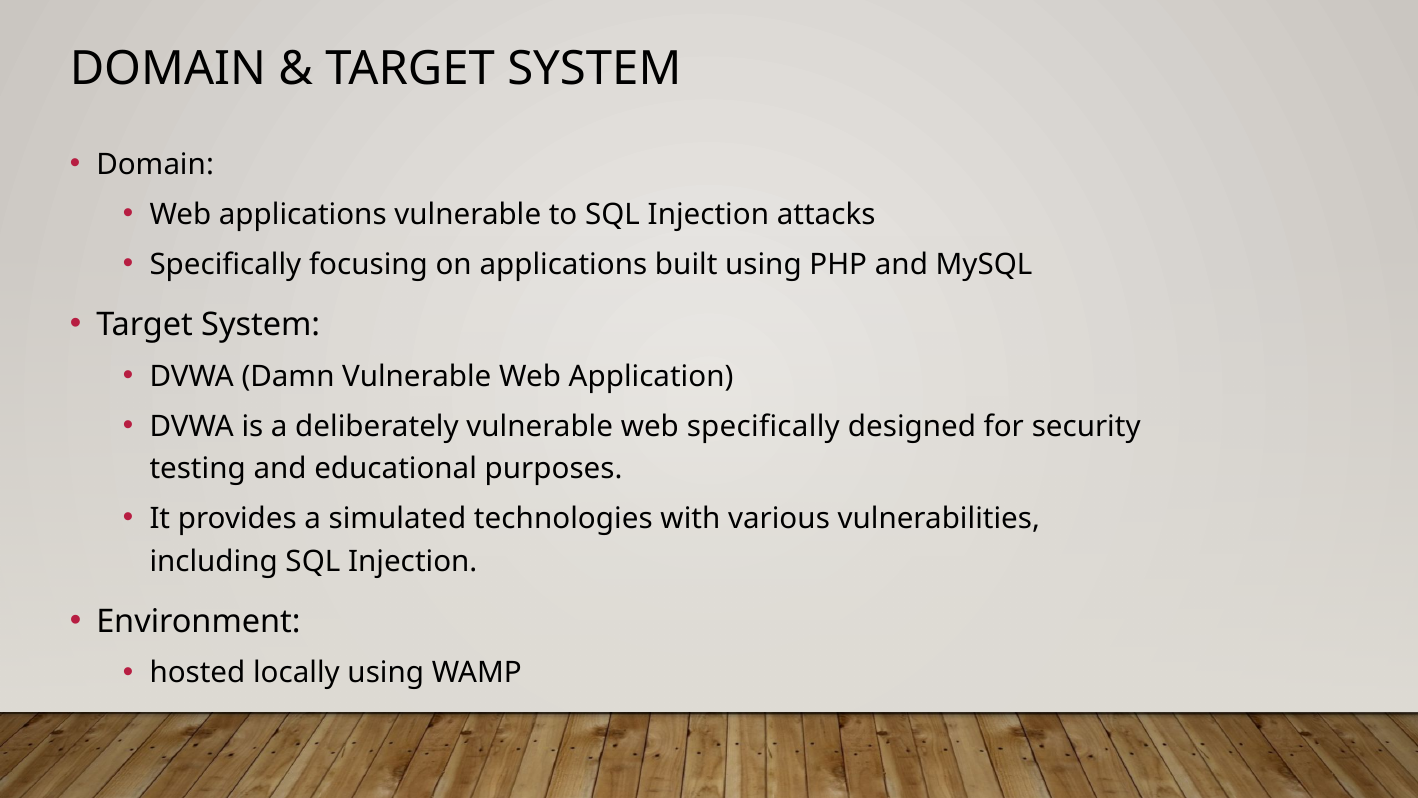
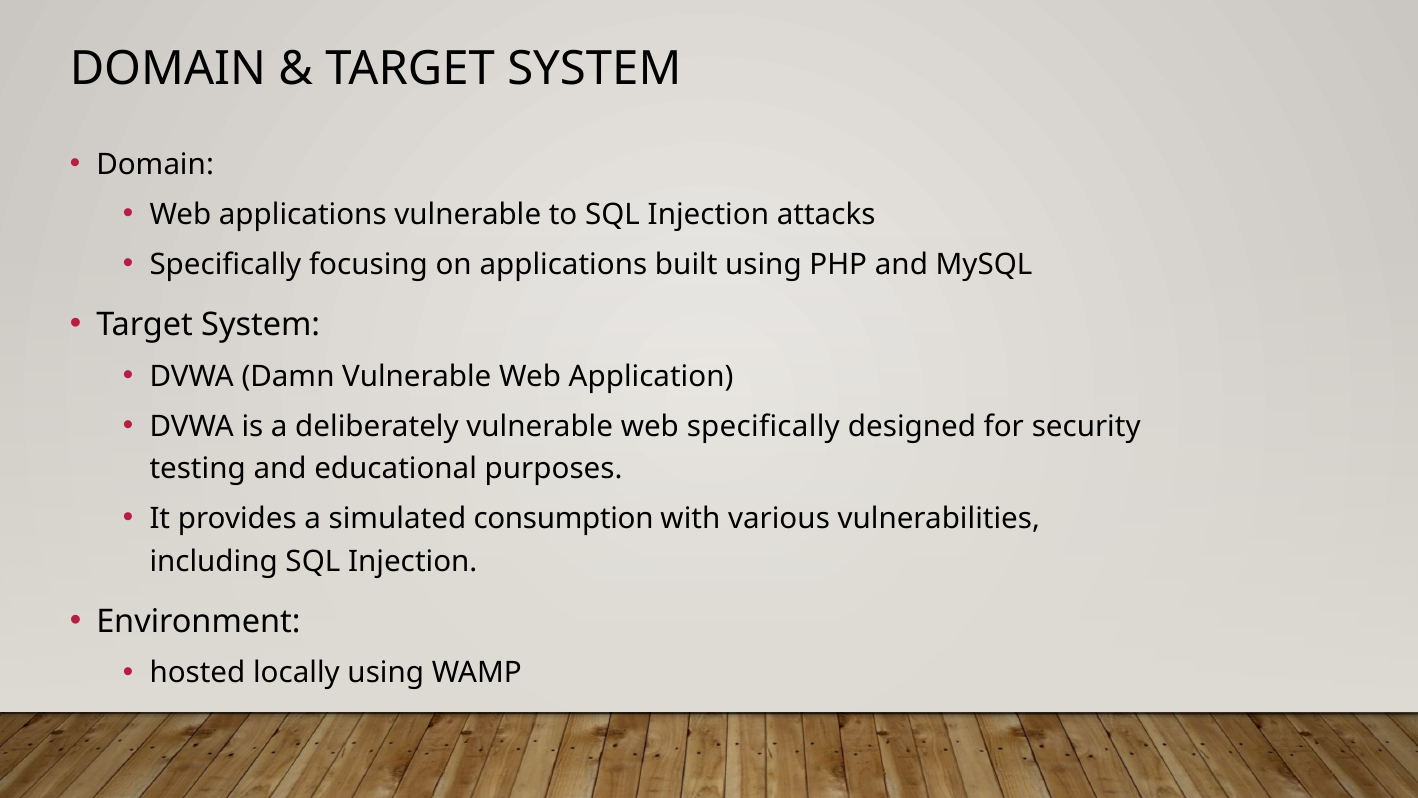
technologies: technologies -> consumption (564, 519)
